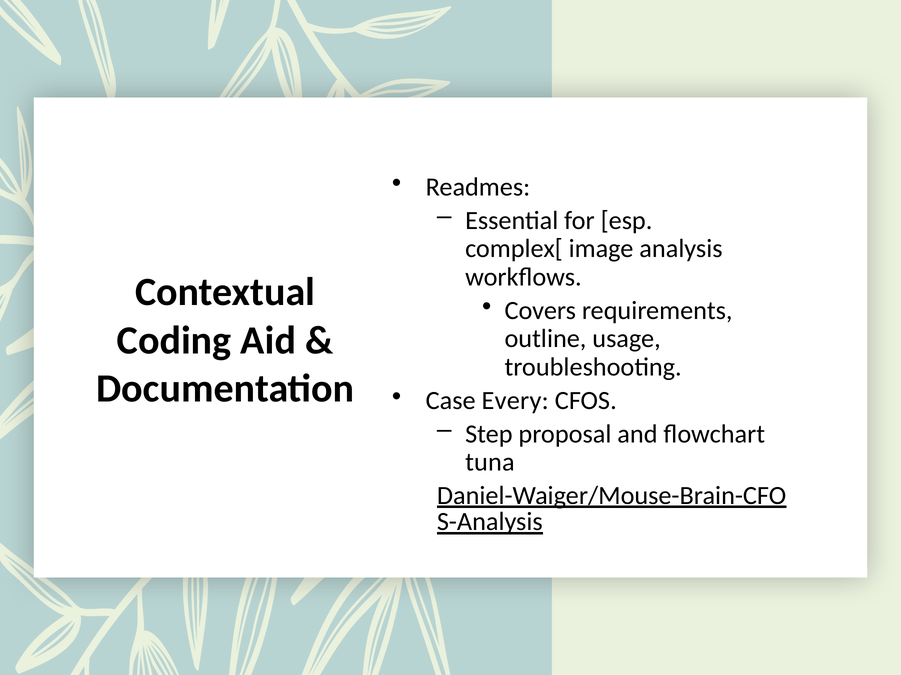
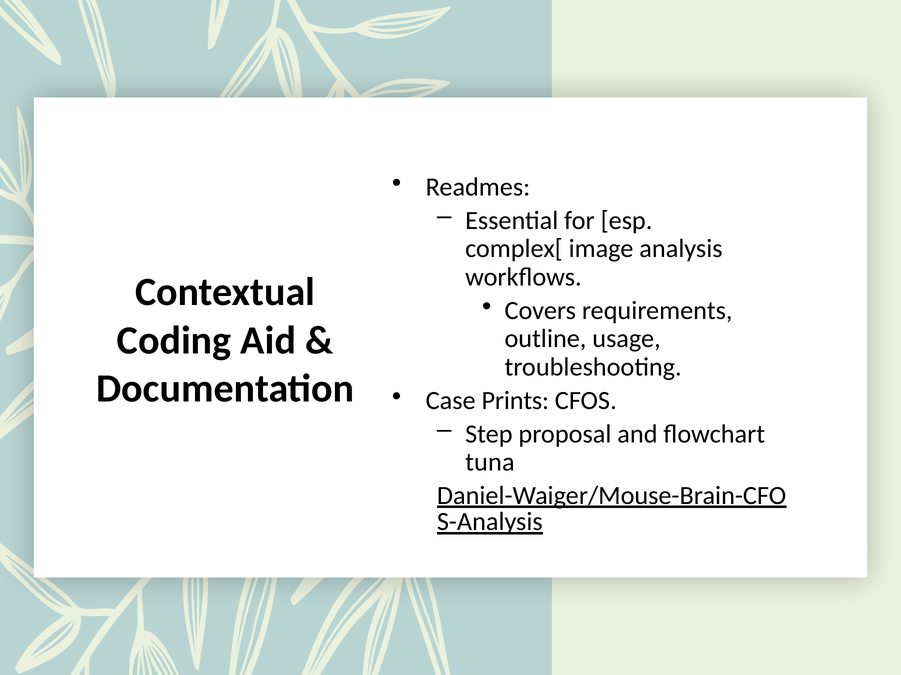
Every: Every -> Prints (515, 401)
